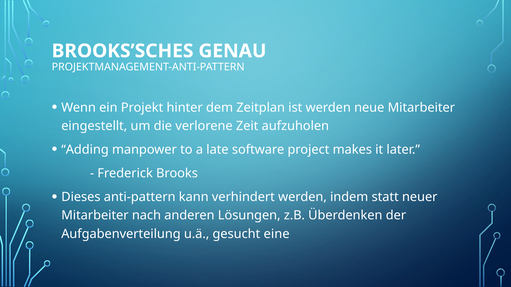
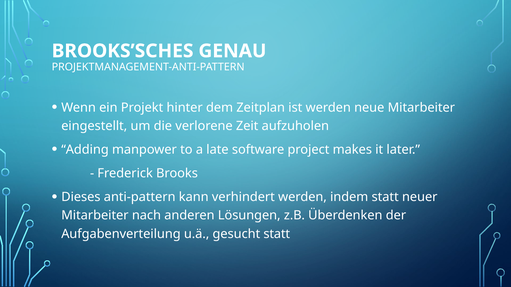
gesucht eine: eine -> statt (277, 234)
